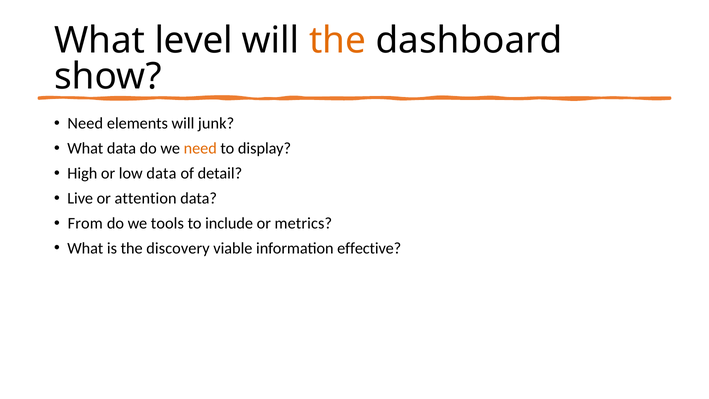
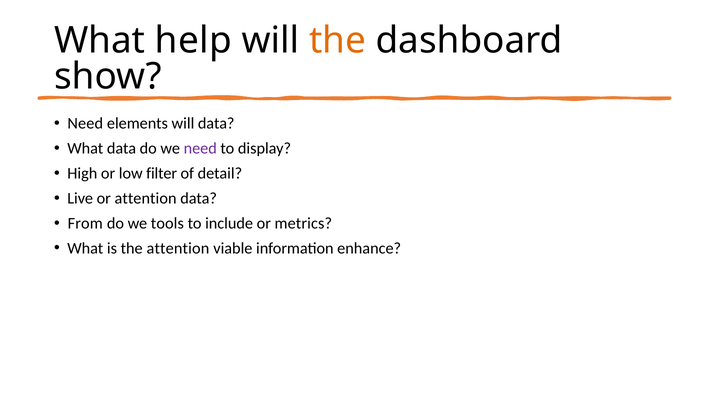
level: level -> help (193, 40)
will junk: junk -> data (216, 124)
need colour: orange -> purple (200, 148)
low data: data -> filter (162, 173)
the discovery: discovery -> attention (178, 248)
effective: effective -> enhance (369, 248)
